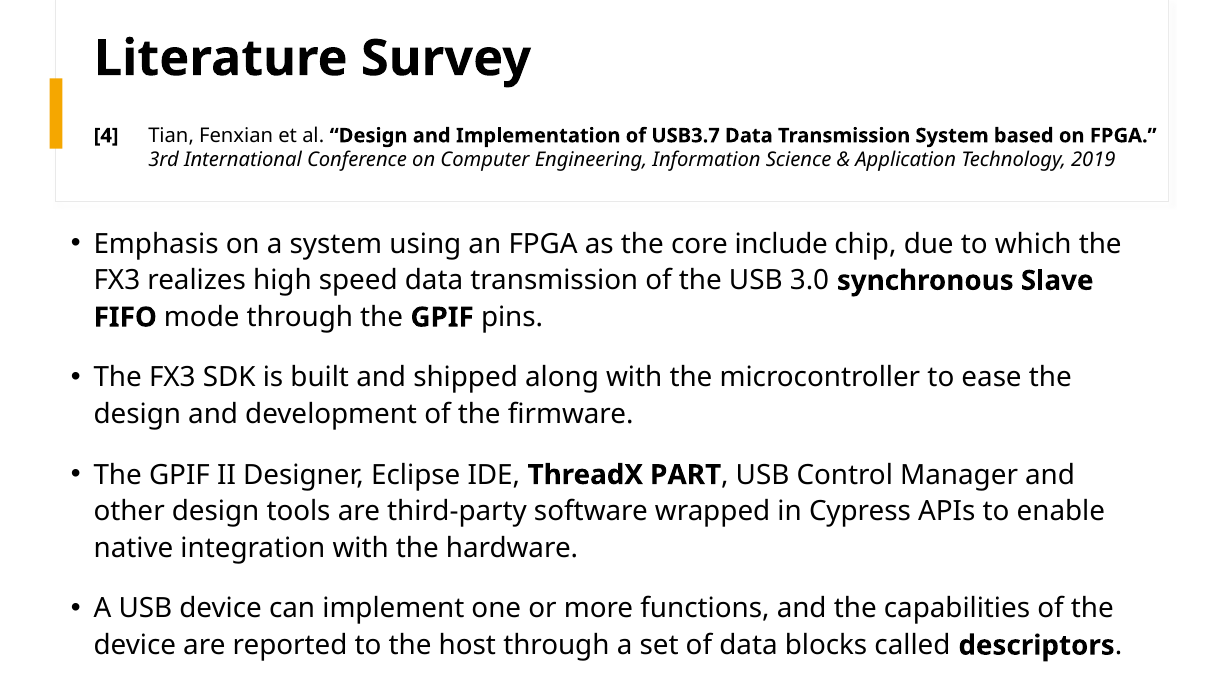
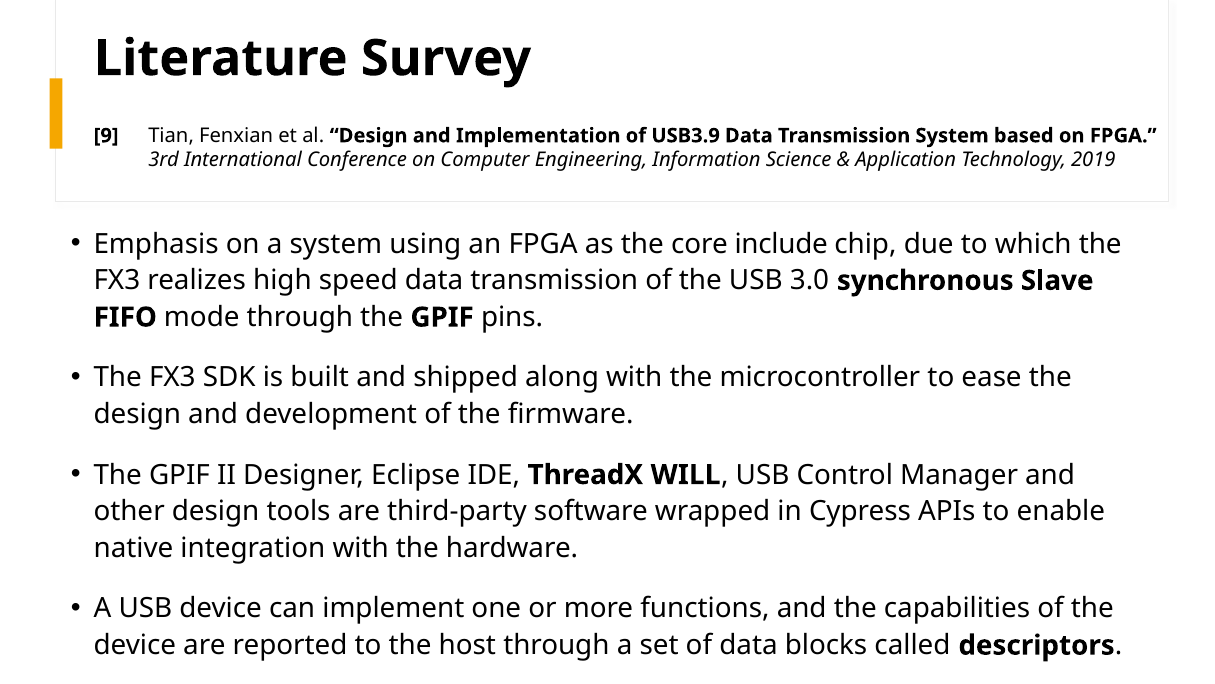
4: 4 -> 9 (106, 136)
USB3.7: USB3.7 -> USB3.9 (686, 136)
PART: PART -> WILL (686, 474)
